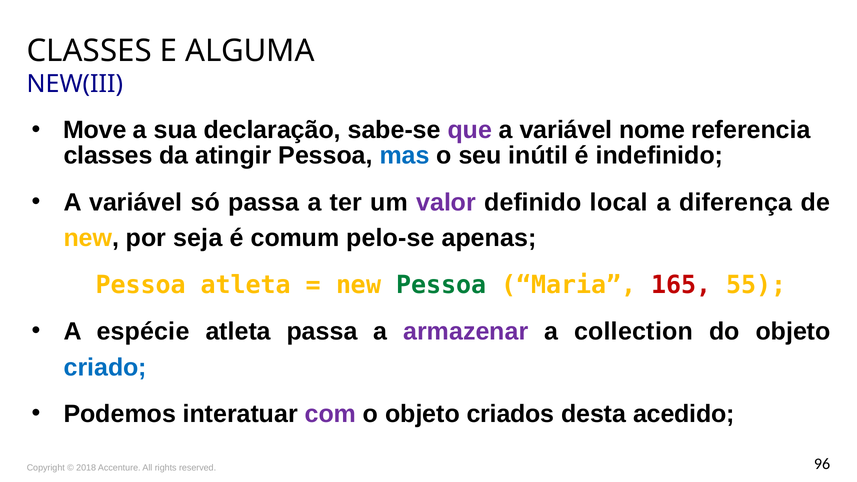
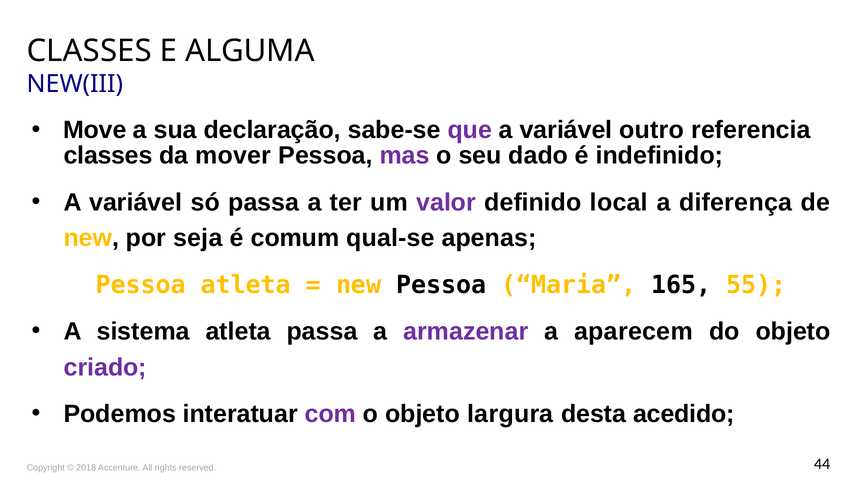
nome: nome -> outro (652, 130)
atingir: atingir -> mover (233, 156)
mas colour: blue -> purple (405, 156)
inútil: inútil -> dado (538, 156)
pelo-se: pelo-se -> qual-se (391, 238)
Pessoa colour: green -> black (441, 285)
165 colour: red -> black (681, 285)
espécie: espécie -> sistema (143, 331)
collection: collection -> aparecem (634, 331)
criado colour: blue -> purple (105, 367)
criados: criados -> largura (510, 414)
96: 96 -> 44 (822, 464)
